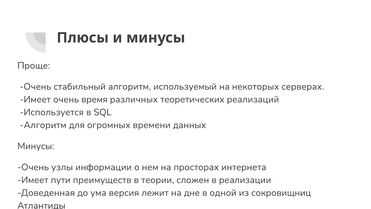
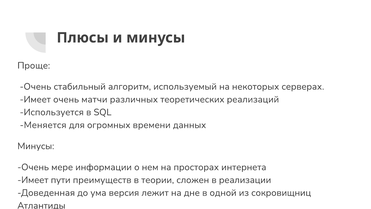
время: время -> матчи (94, 99)
Алгоритм: Алгоритм -> Меняется (43, 125)
узлы: узлы -> мере (62, 167)
